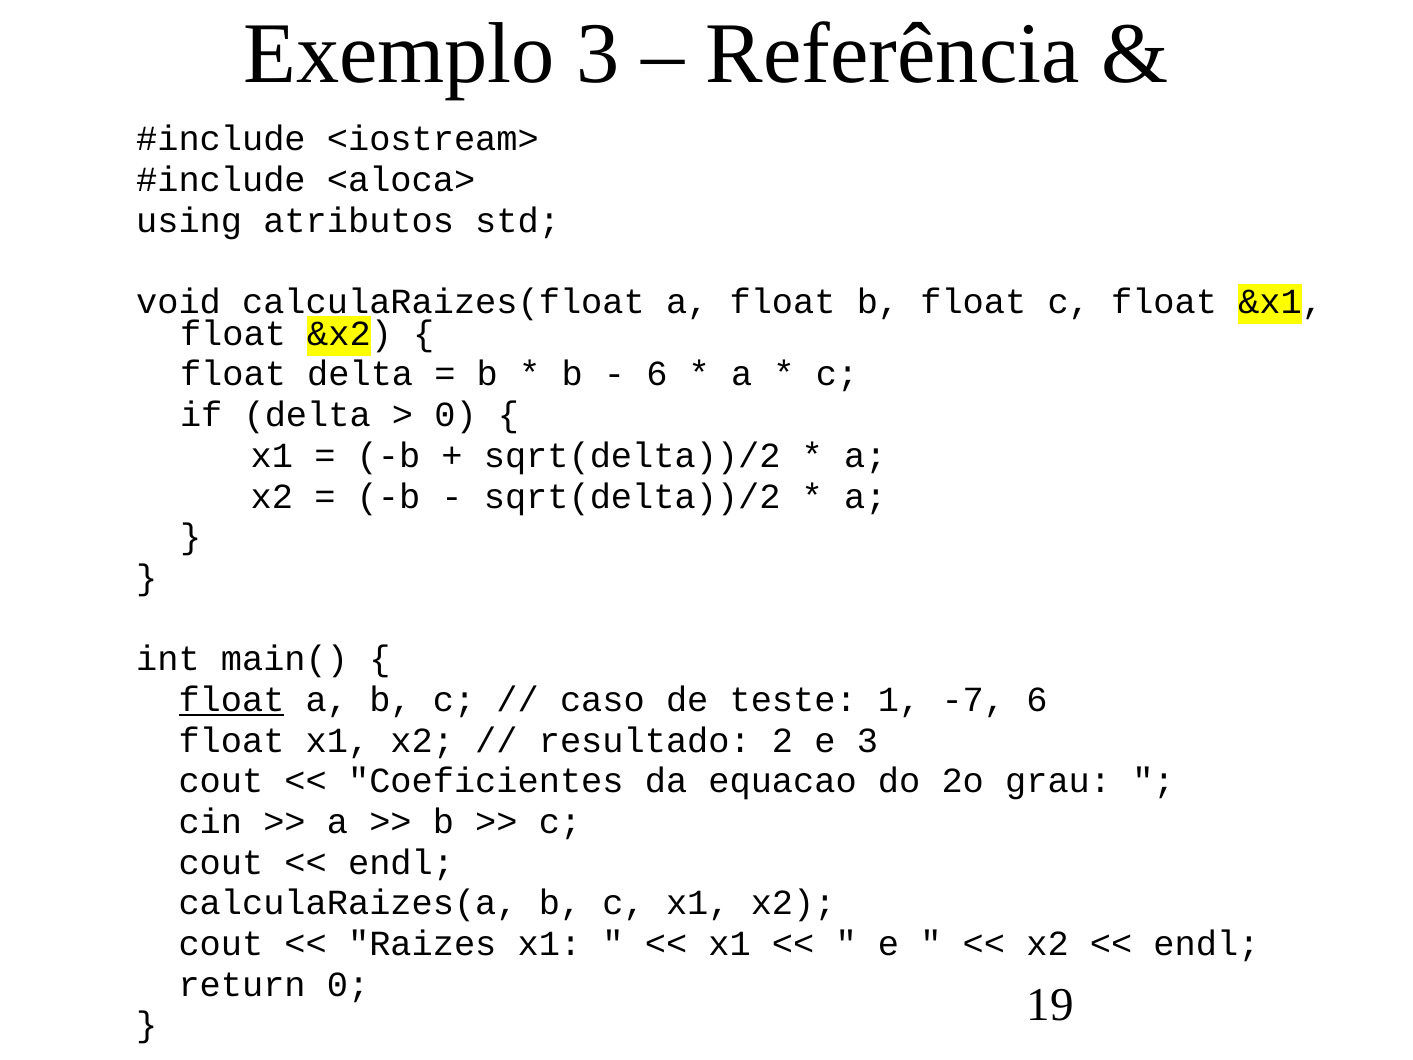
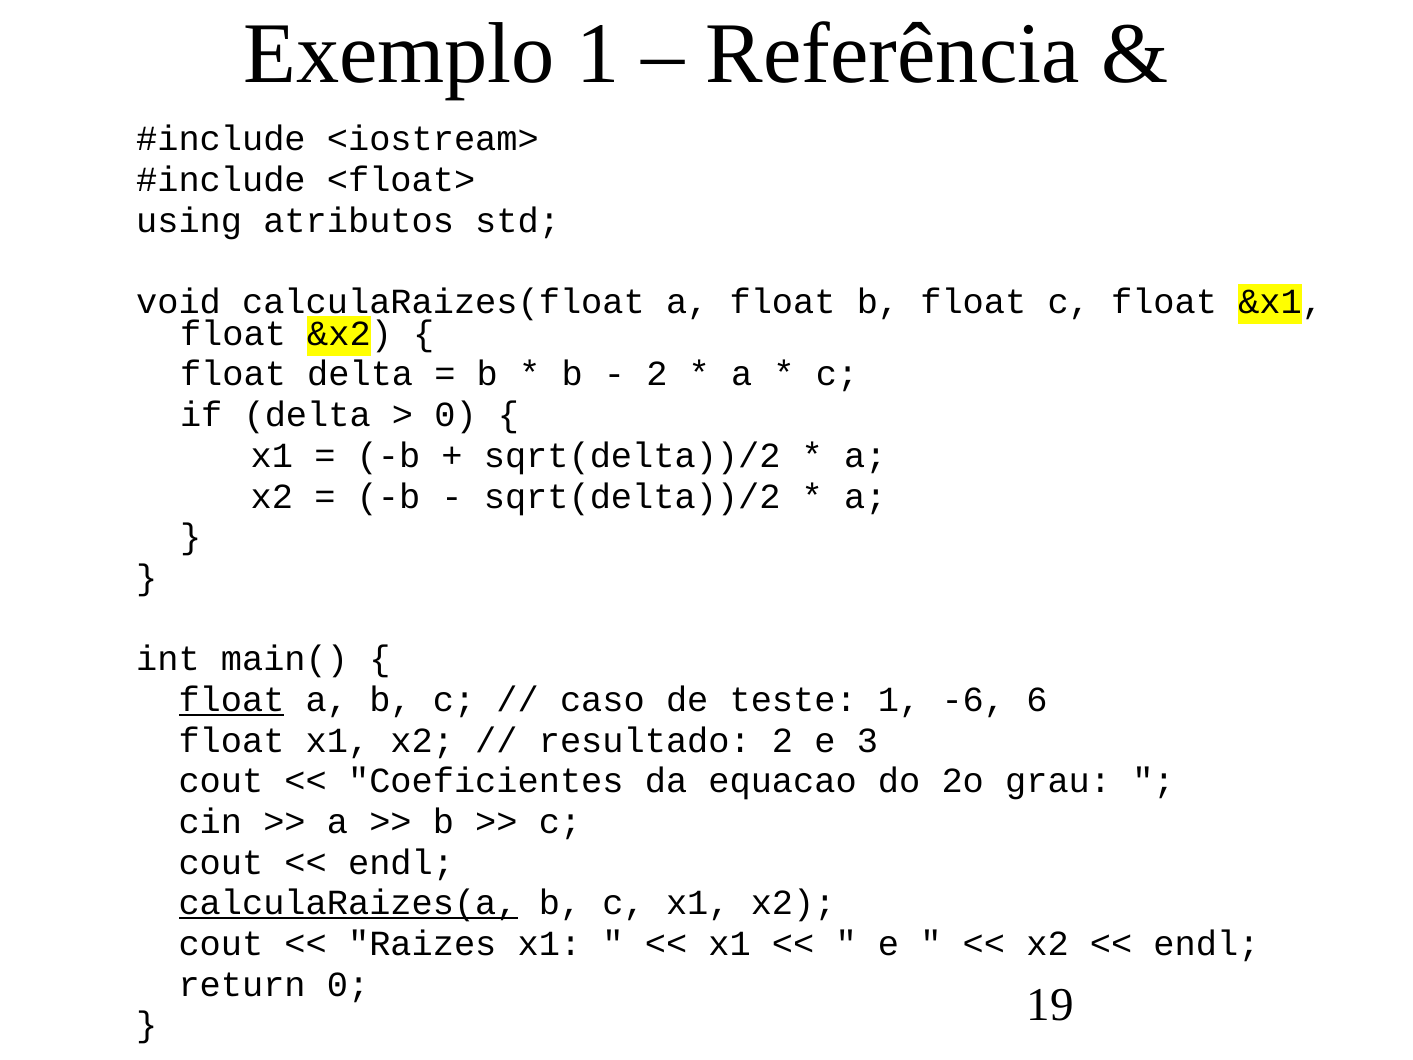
Exemplo 3: 3 -> 1 (598, 54)
<aloca>: <aloca> -> <float> (401, 180)
6: 6 -> 2 (657, 374)
-7: -7 -> -6 (973, 700)
calculaRaizes(a underline: none -> present (348, 903)
